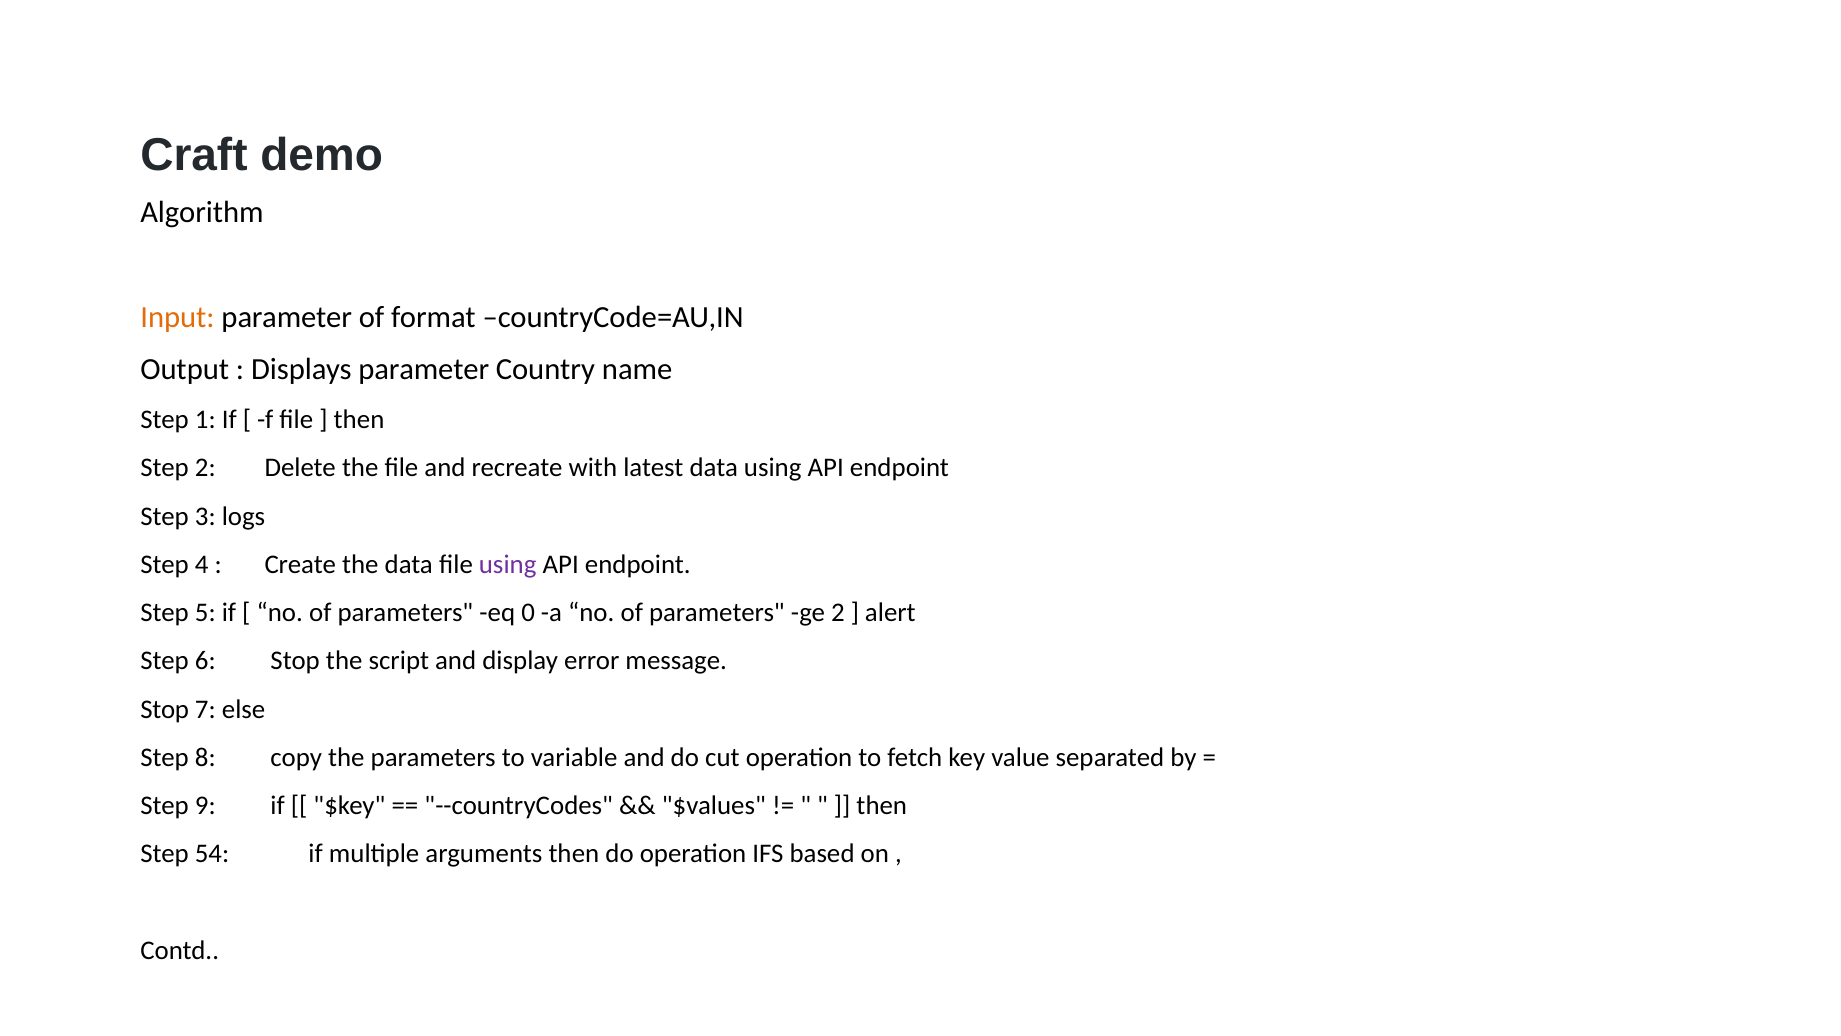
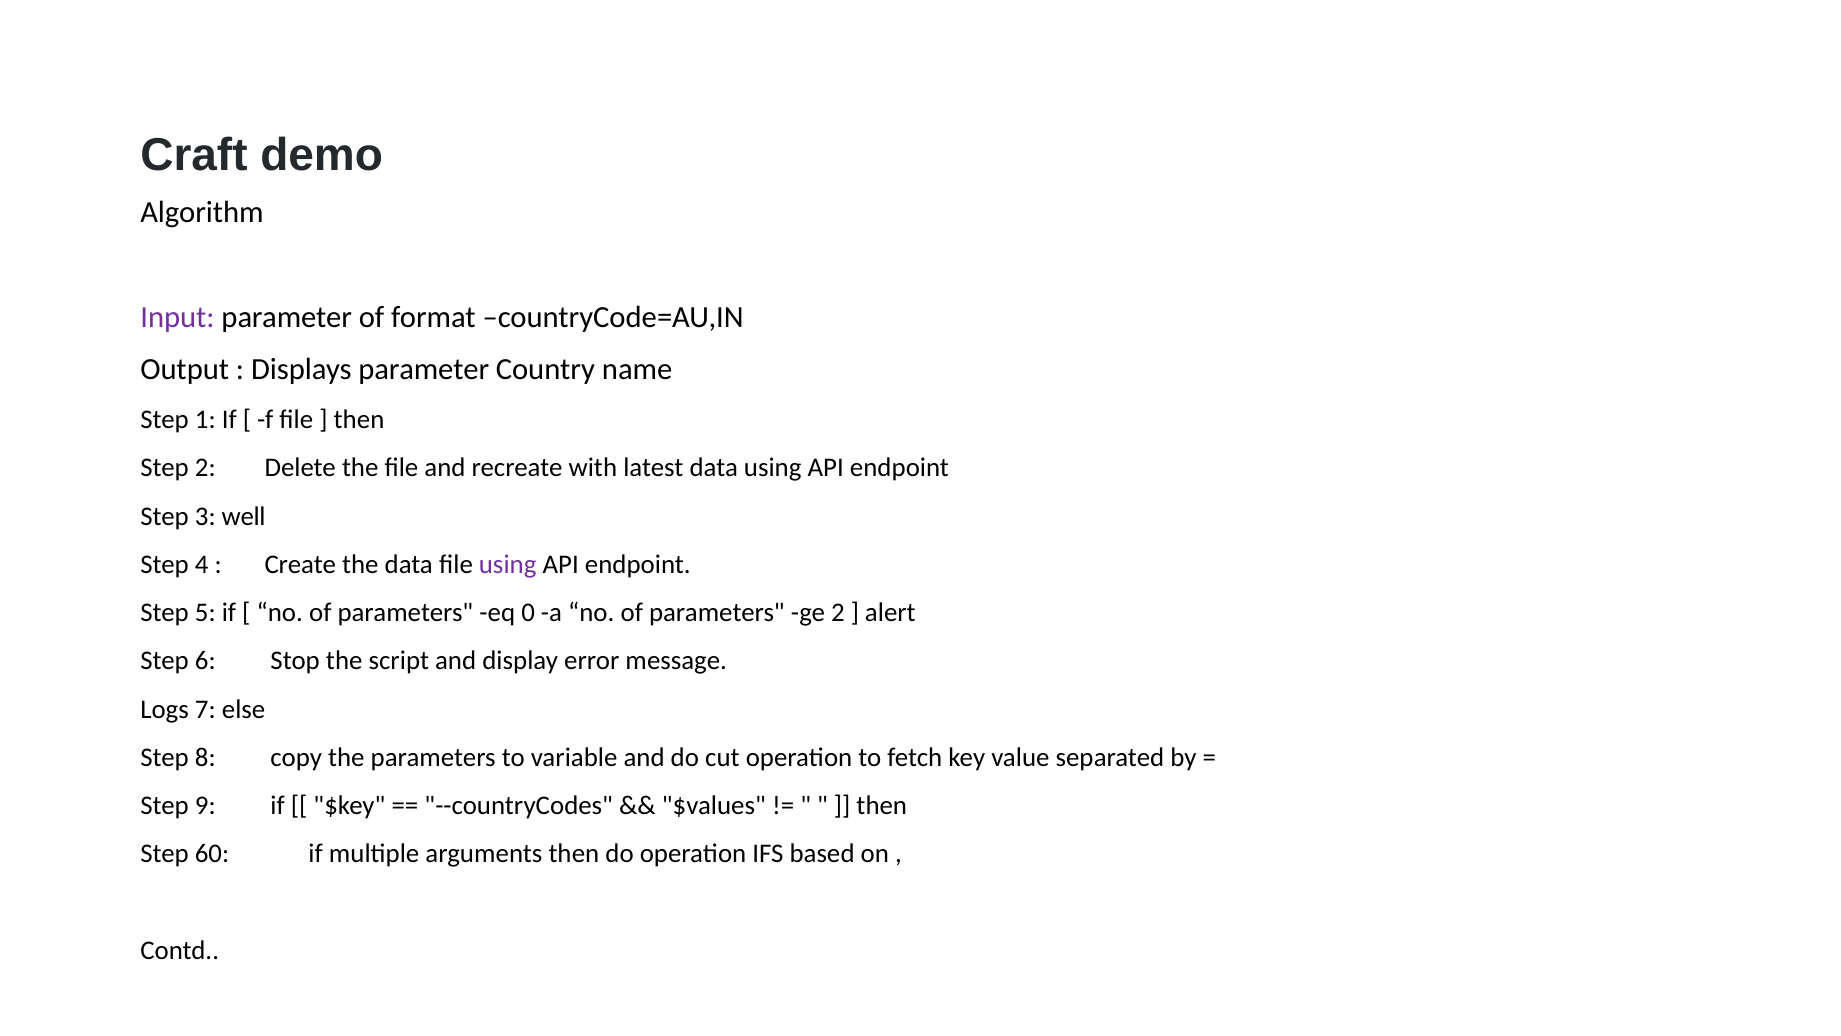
Input colour: orange -> purple (177, 317)
logs: logs -> well (244, 516)
Stop: Stop -> Logs (165, 709)
54: 54 -> 60 (212, 854)
